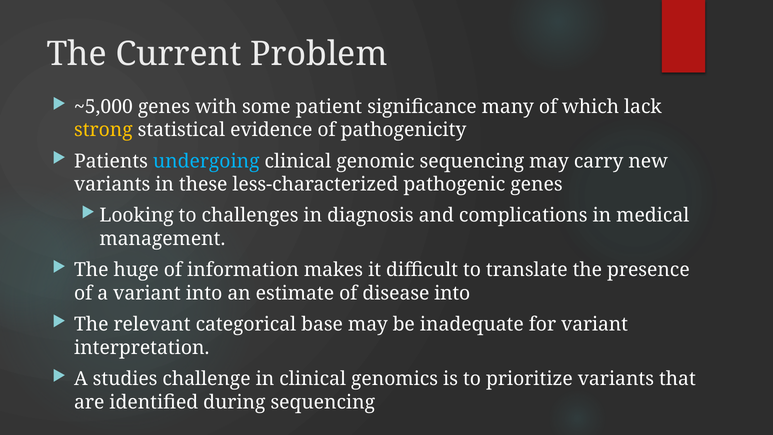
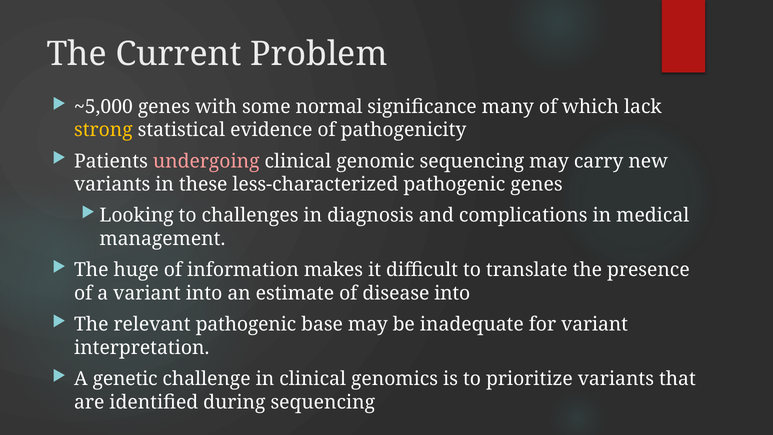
patient: patient -> normal (329, 107)
undergoing colour: light blue -> pink (206, 161)
relevant categorical: categorical -> pathogenic (246, 324)
studies: studies -> genetic (125, 379)
